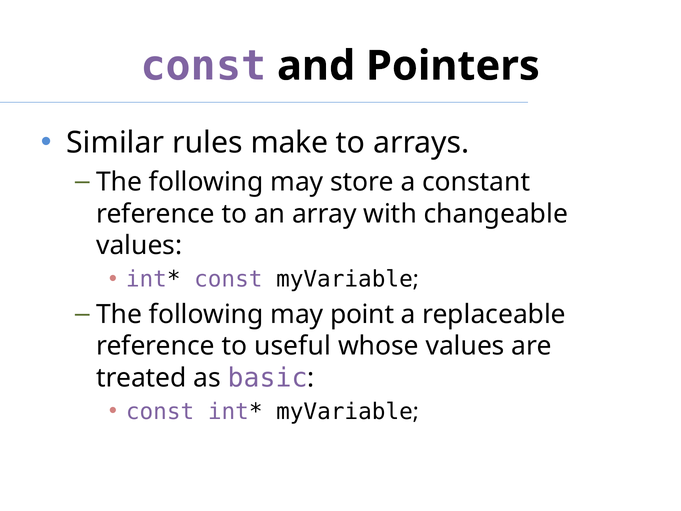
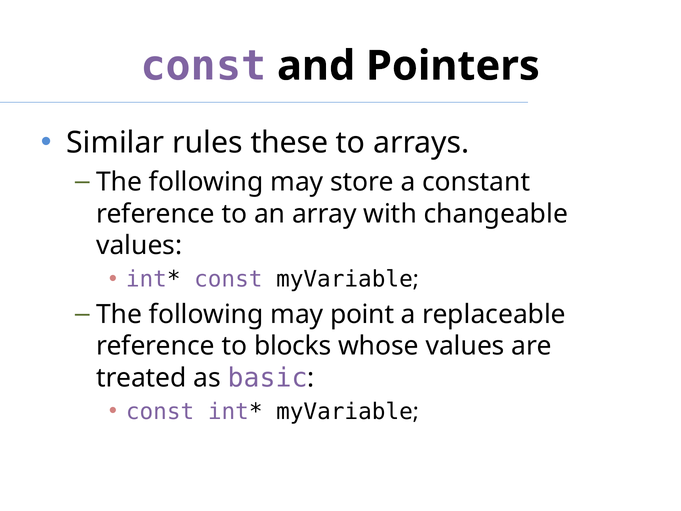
make: make -> these (289, 143)
useful: useful -> blocks (293, 346)
